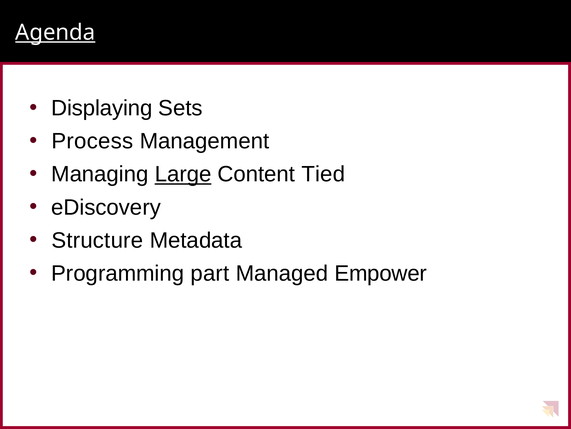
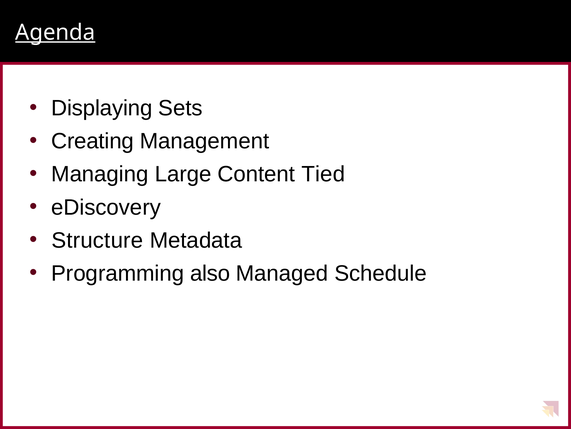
Process: Process -> Creating (93, 141)
Large underline: present -> none (183, 174)
part: part -> also (210, 273)
Empower: Empower -> Schedule (381, 273)
